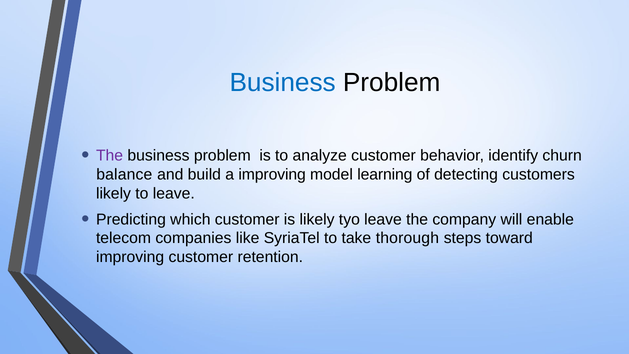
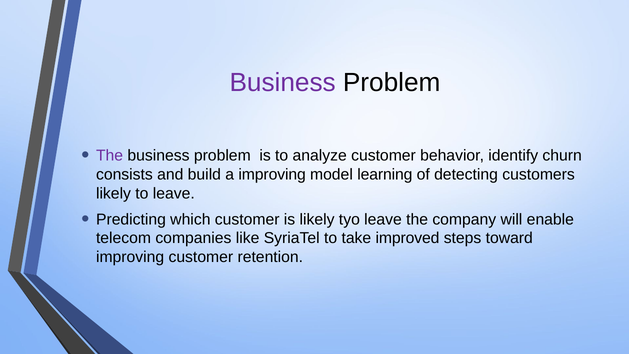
Business colour: blue -> purple (283, 82)
balance: balance -> consists (124, 174)
thorough: thorough -> improved (408, 238)
